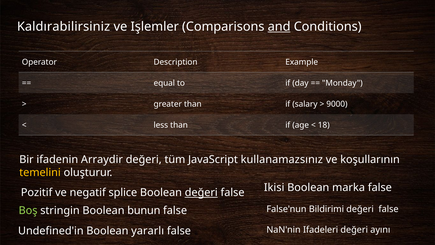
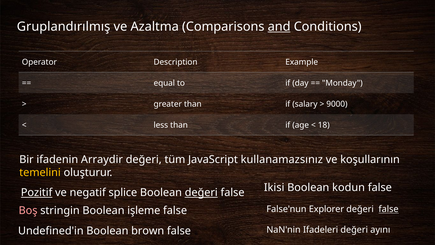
Kaldırabilirsiniz: Kaldırabilirsiniz -> Gruplandırılmış (64, 27)
Işlemler: Işlemler -> Azaltma (155, 27)
marka: marka -> kodun (349, 187)
Pozitif underline: none -> present (37, 192)
Bildirimi: Bildirimi -> Explorer (326, 209)
false underline: none -> present (389, 209)
Boş colour: light green -> pink (28, 210)
bunun: bunun -> işleme (144, 210)
yararlı: yararlı -> brown (148, 231)
